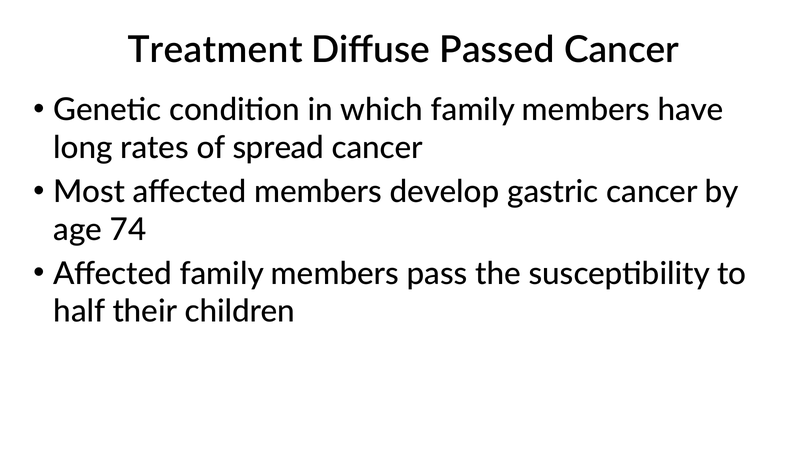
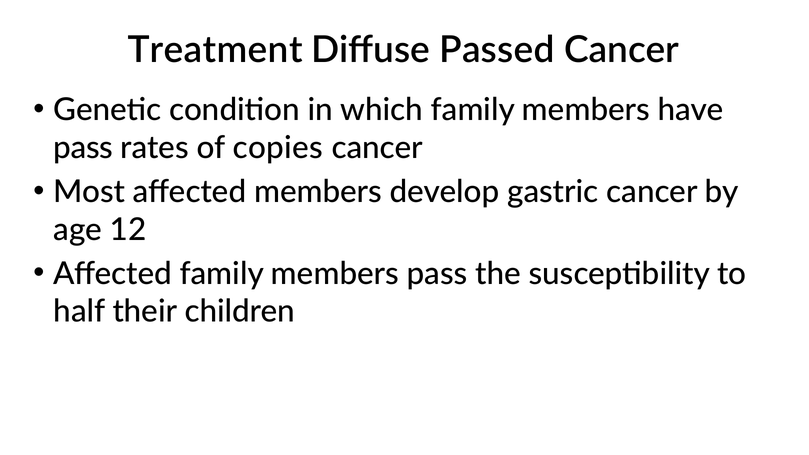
long: long -> pass (83, 148)
spread: spread -> copies (278, 148)
74: 74 -> 12 (128, 230)
